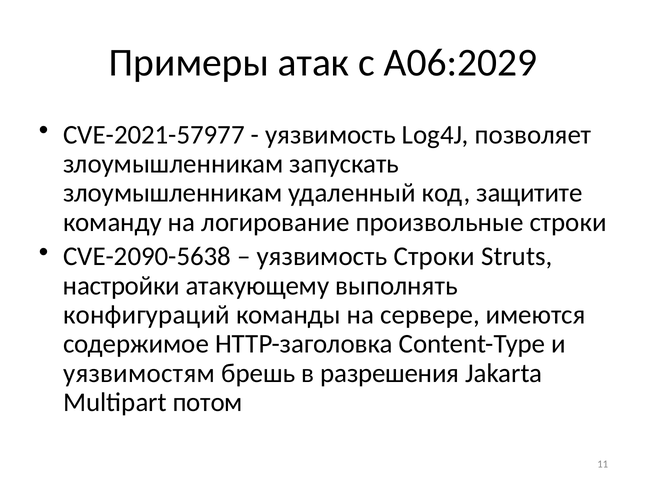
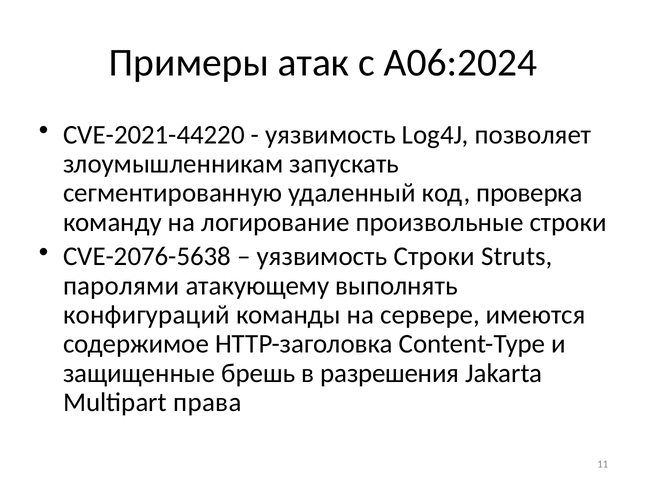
A06:2029: A06:2029 -> A06:2024 (461, 63)
CVE-2021-57977: CVE-2021-57977 -> CVE-2021-44220 (154, 135)
злоумышленникам: злоумышленникам -> сегментированную (173, 193)
защитите: защитите -> проверка (529, 193)
CVE-2090-5638: CVE-2090-5638 -> CVE-2076-5638 (147, 256)
настройки: настройки -> паролями (121, 285)
уязвимостям: уязвимостям -> защищенные (139, 373)
потом: потом -> права (207, 402)
